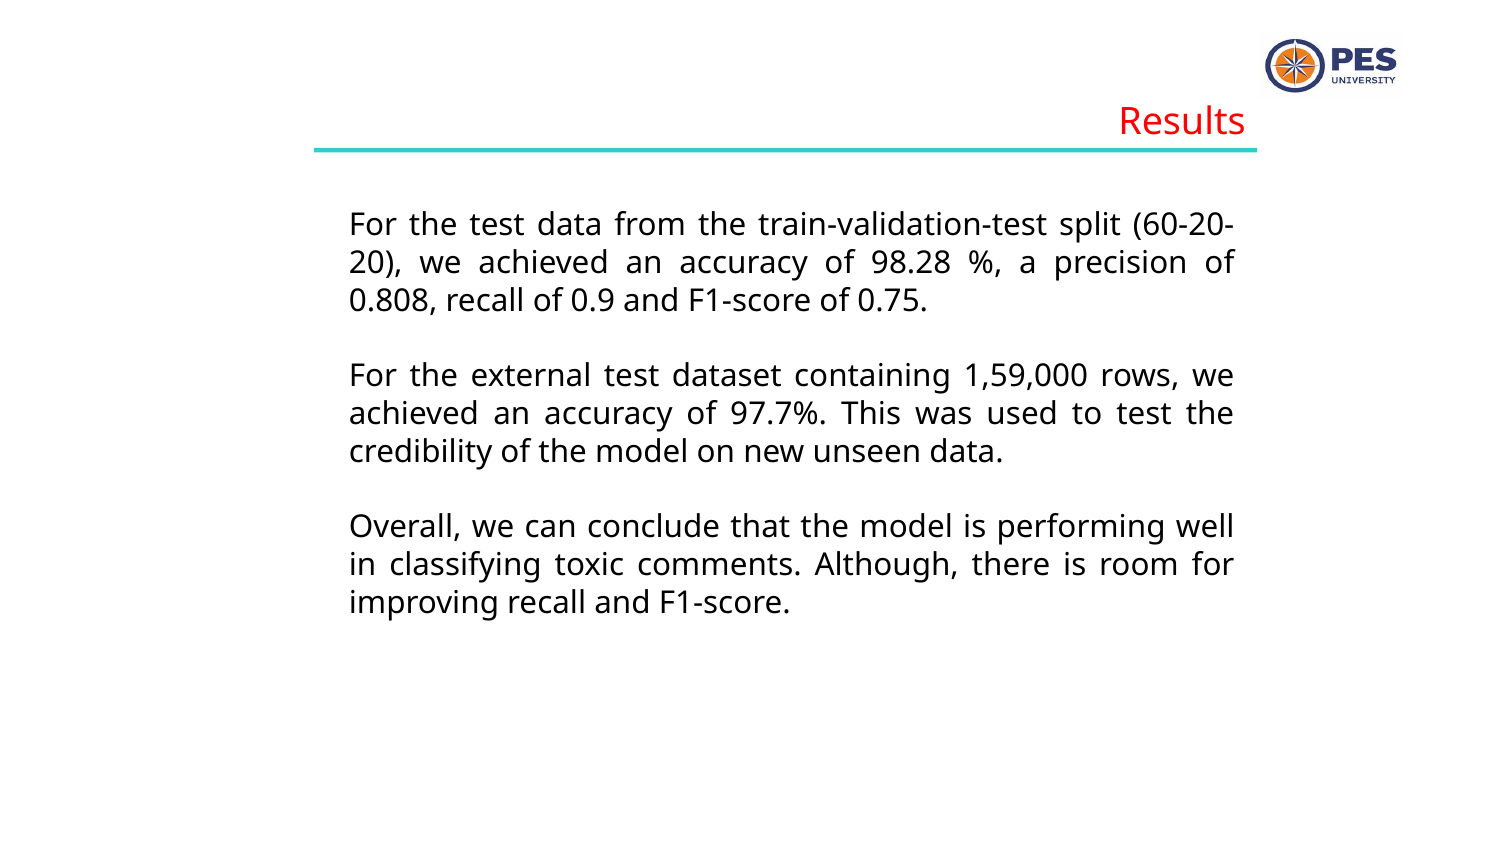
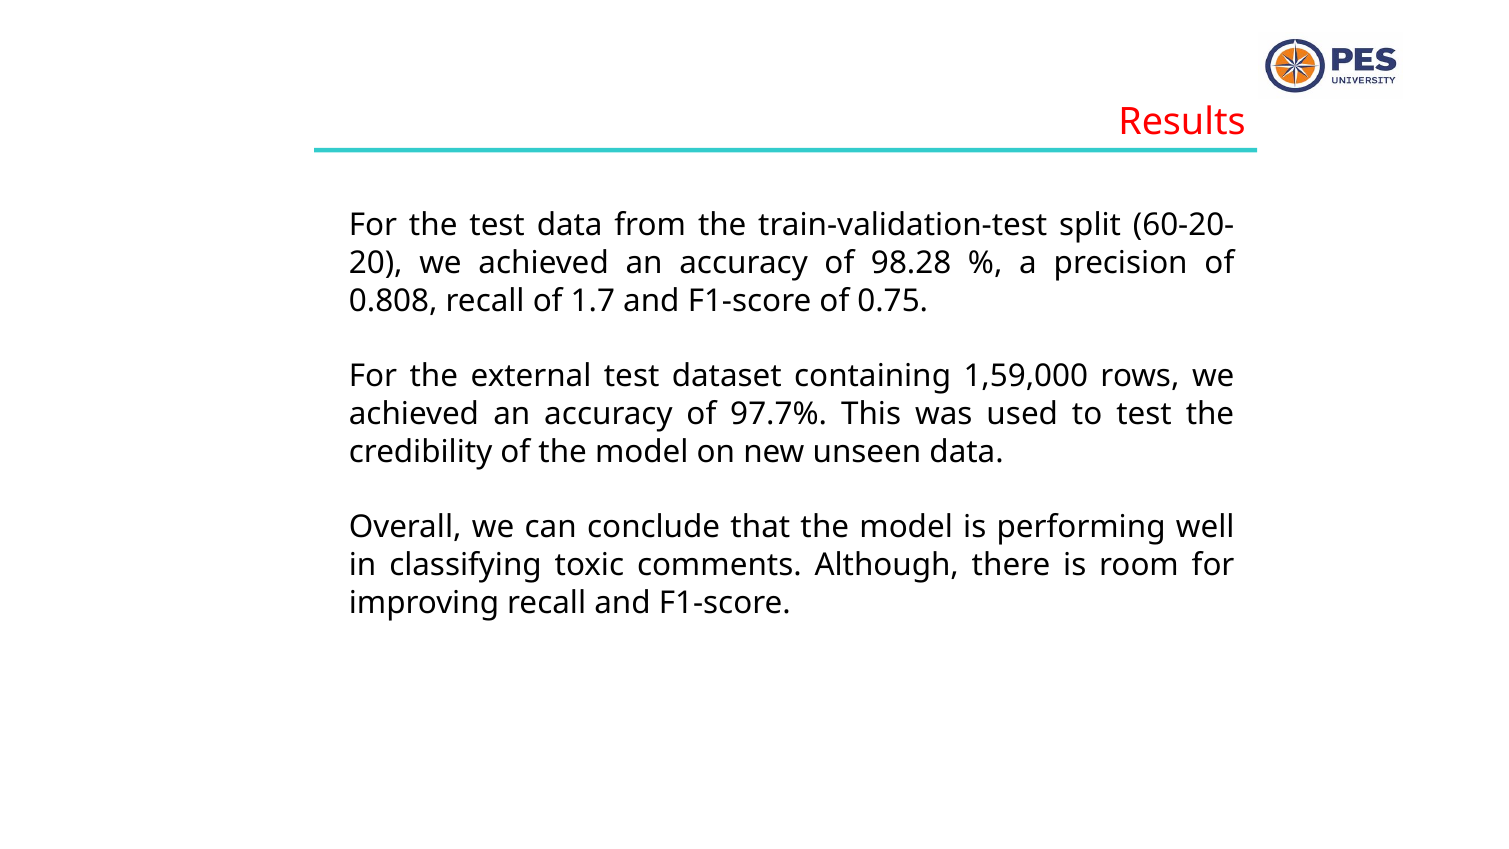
0.9: 0.9 -> 1.7 (593, 301)
